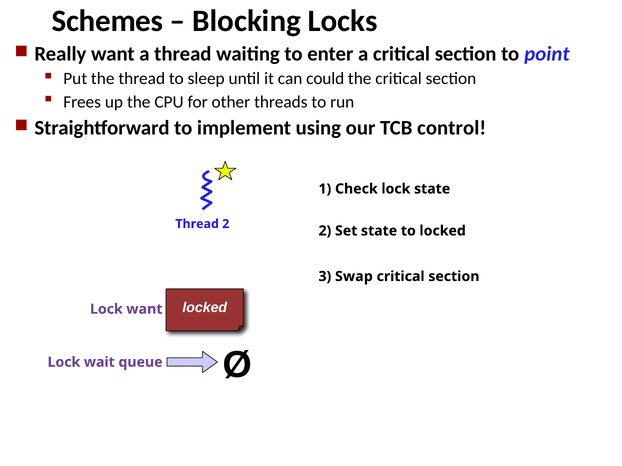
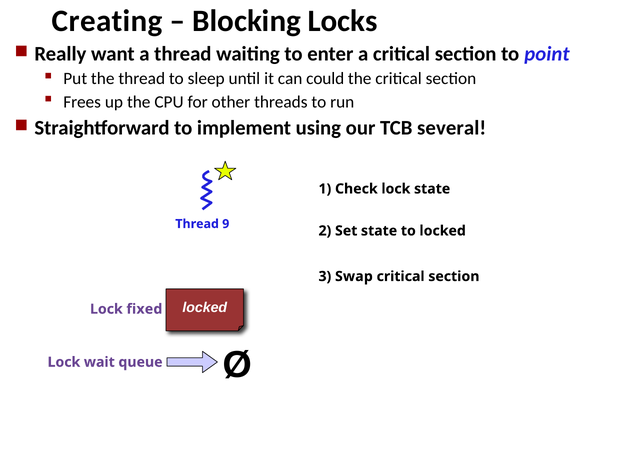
Schemes: Schemes -> Creating (107, 21)
control: control -> several (452, 128)
Thread 2: 2 -> 9 (226, 224)
Lock want: want -> fixed (144, 309)
